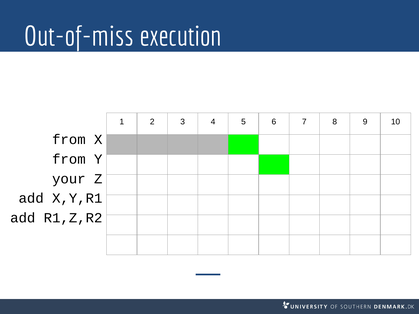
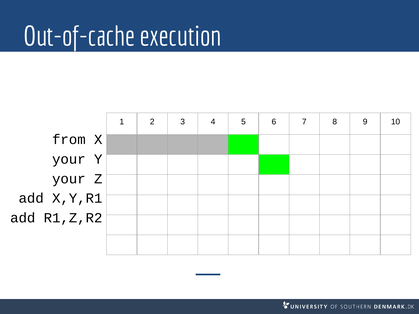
Out-of-miss: Out-of-miss -> Out-of-cache (79, 37)
from: from -> your (69, 159)
